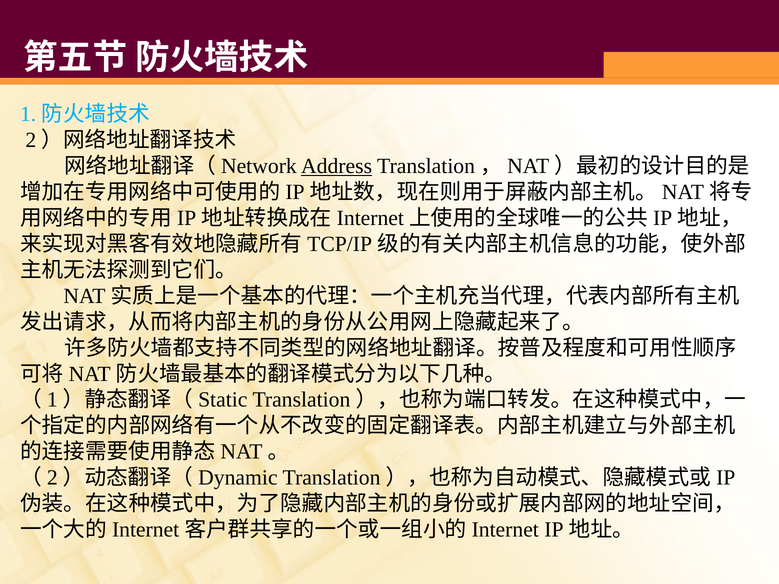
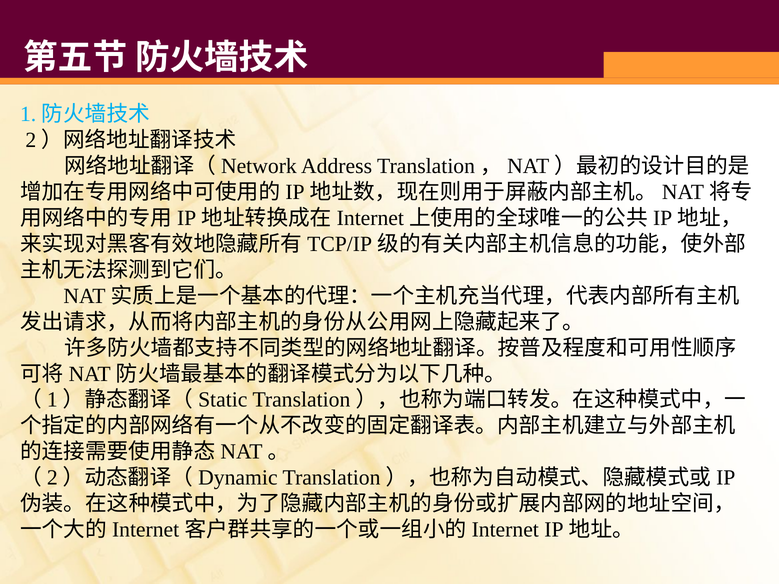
Address underline: present -> none (337, 166)
